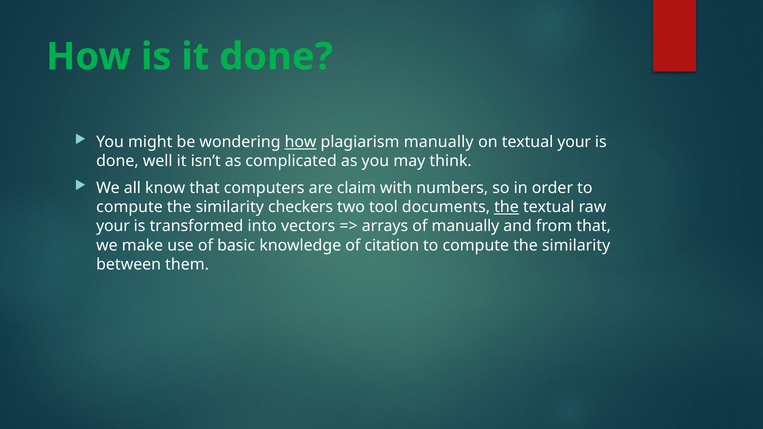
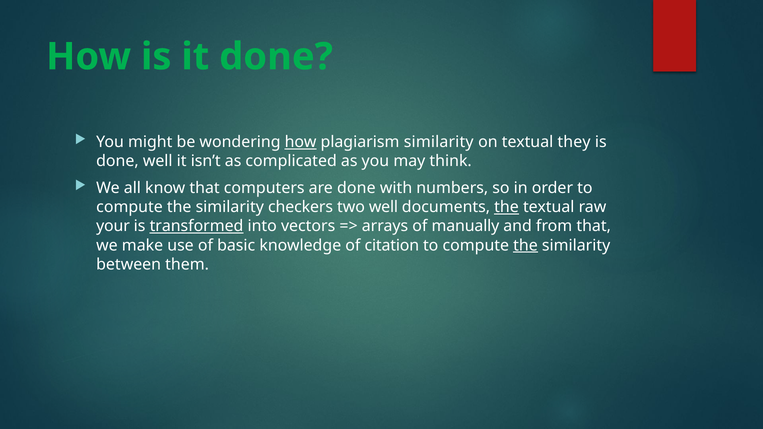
plagiarism manually: manually -> similarity (439, 142)
textual your: your -> they (574, 142)
are claim: claim -> done (356, 188)
two tool: tool -> well (383, 207)
transformed underline: none -> present (196, 226)
the underline: none -> present (526, 245)
